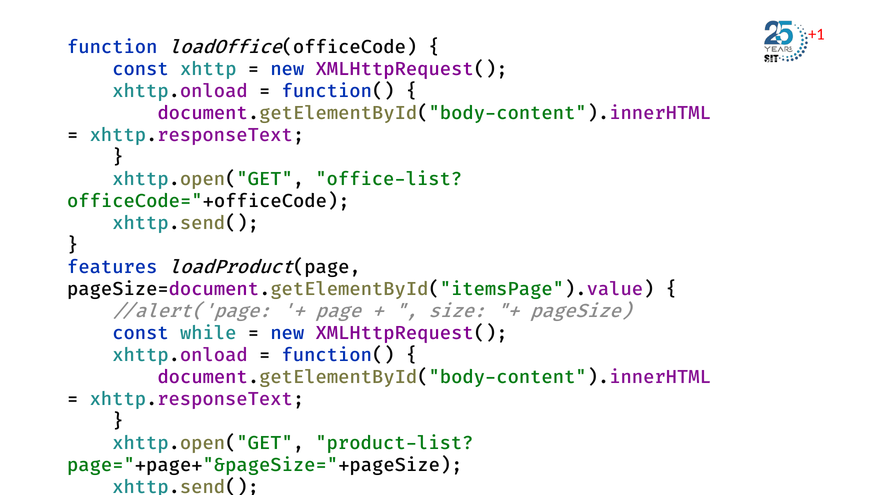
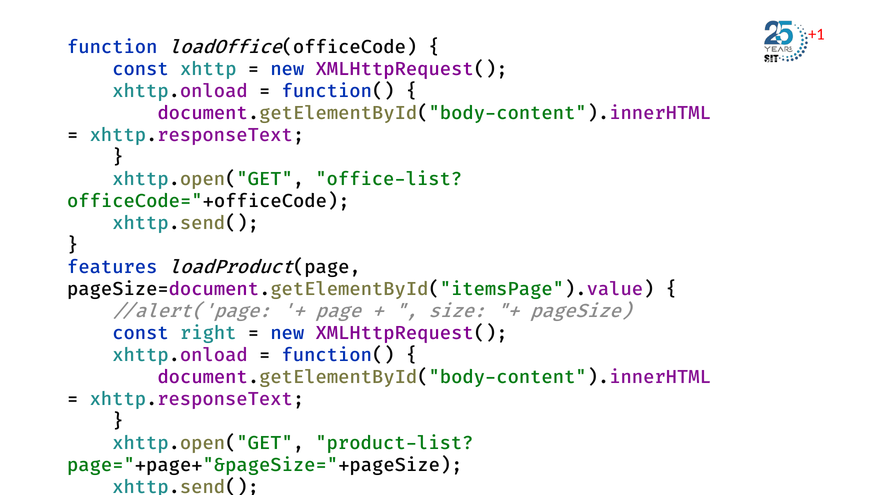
while: while -> right (208, 333)
